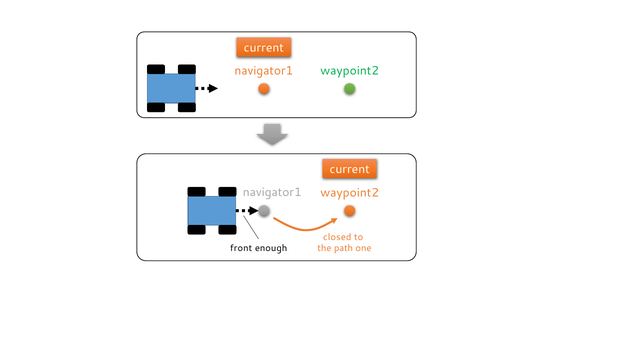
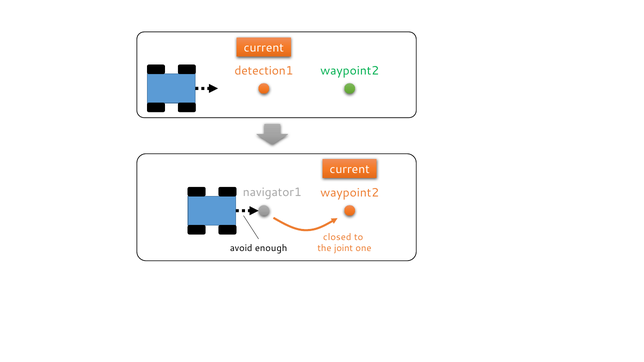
navigator1: navigator1 -> detection1 (264, 71)
front: front -> avoid (241, 248)
path: path -> joint (344, 249)
